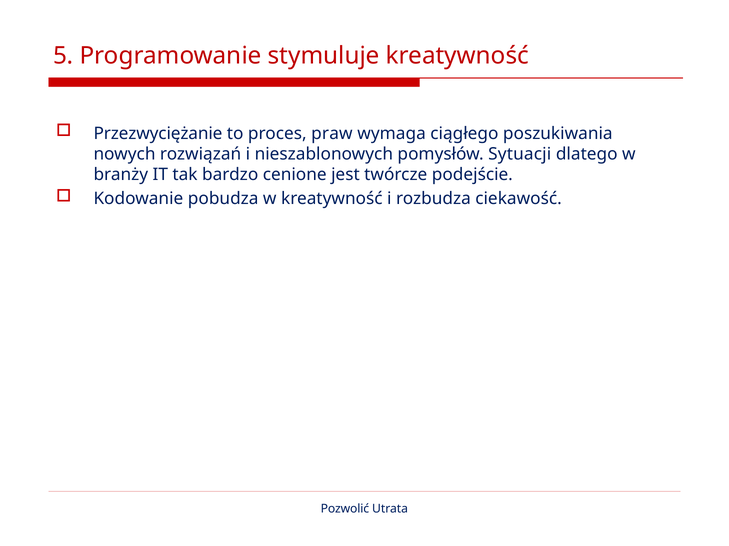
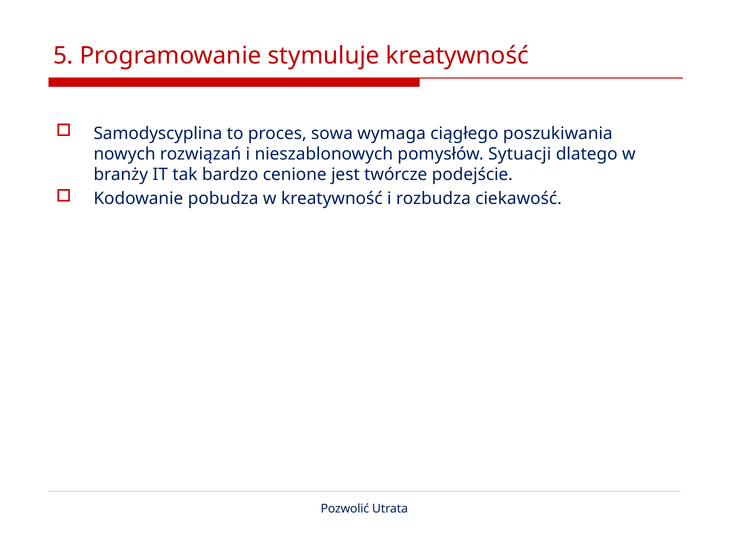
Przezwyciężanie: Przezwyciężanie -> Samodyscyplina (158, 134)
praw: praw -> sowa (332, 134)
